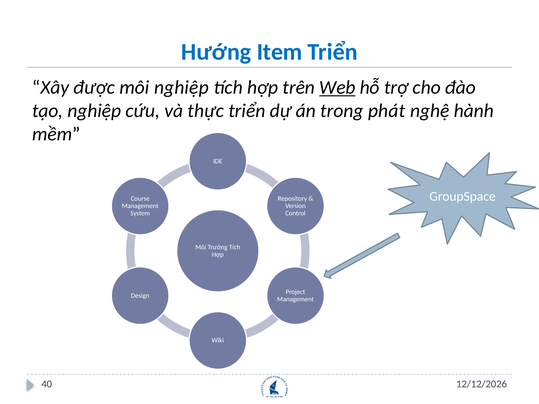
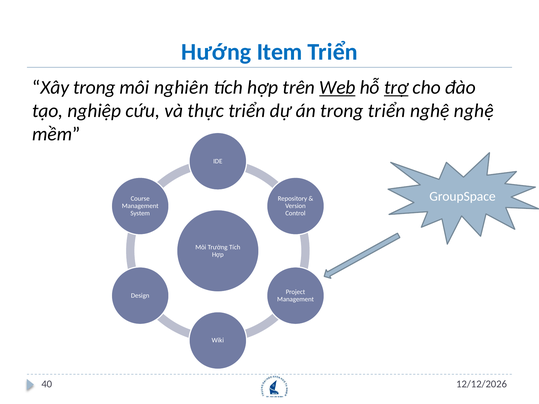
Xây được: được -> trong (94, 88)
môi nghiệp: nghiệp -> nghiên (181, 88)
trợ underline: none -> present (396, 88)
trong phát: phát -> triển (387, 111)
nghệ hành: hành -> nghệ (474, 111)
